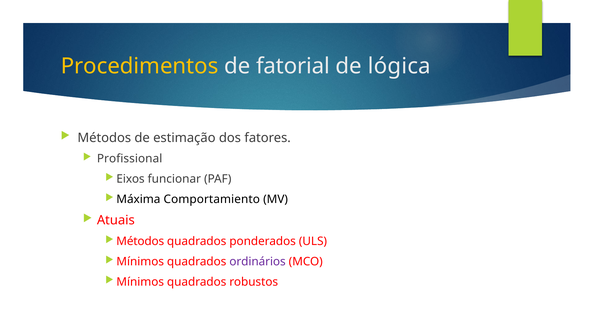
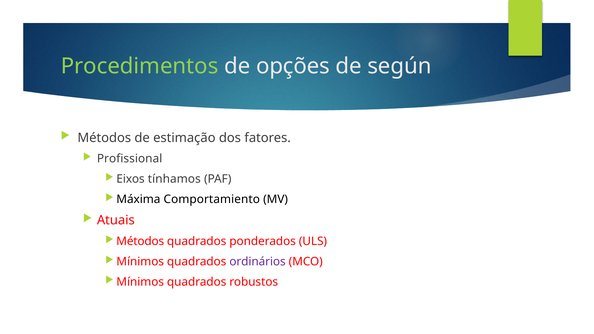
Procedimentos colour: yellow -> light green (140, 66)
fatorial: fatorial -> opções (293, 66)
lógica: lógica -> según (399, 66)
funcionar: funcionar -> tínhamos (174, 179)
